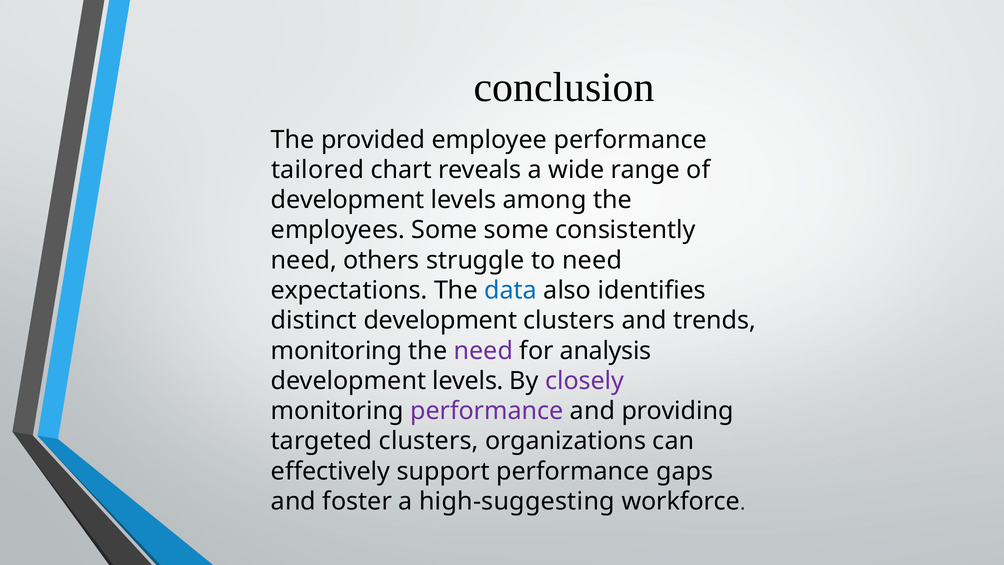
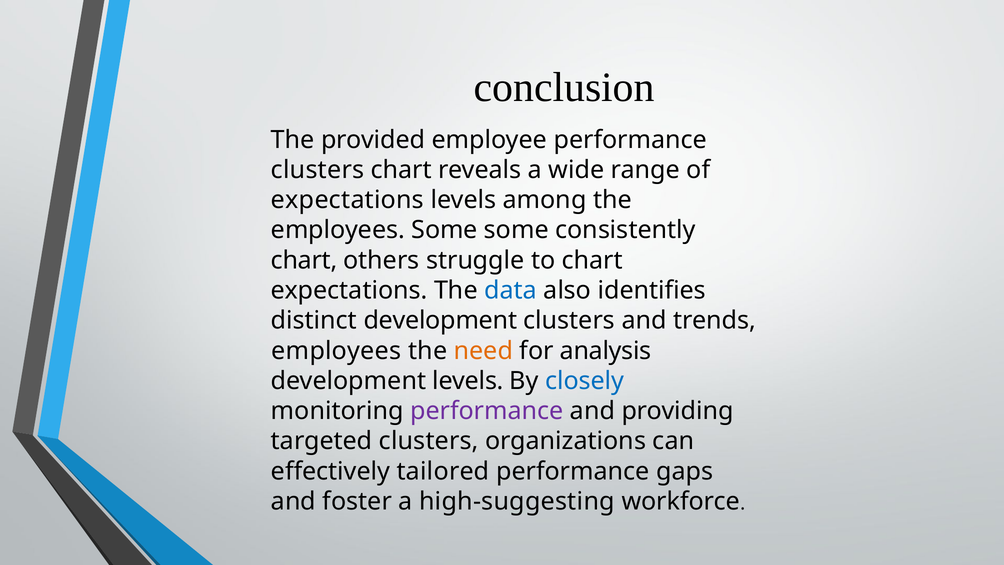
tailored: tailored -> clusters (318, 170)
development: development -> expectations (347, 200)
need: need -> chart (304, 260)
to need: need -> chart (592, 260)
monitoring: monitoring -> employees (336, 351)
need colour: purple -> orange (483, 351)
closely colour: purple -> blue (585, 381)
support: support -> tailored (443, 471)
